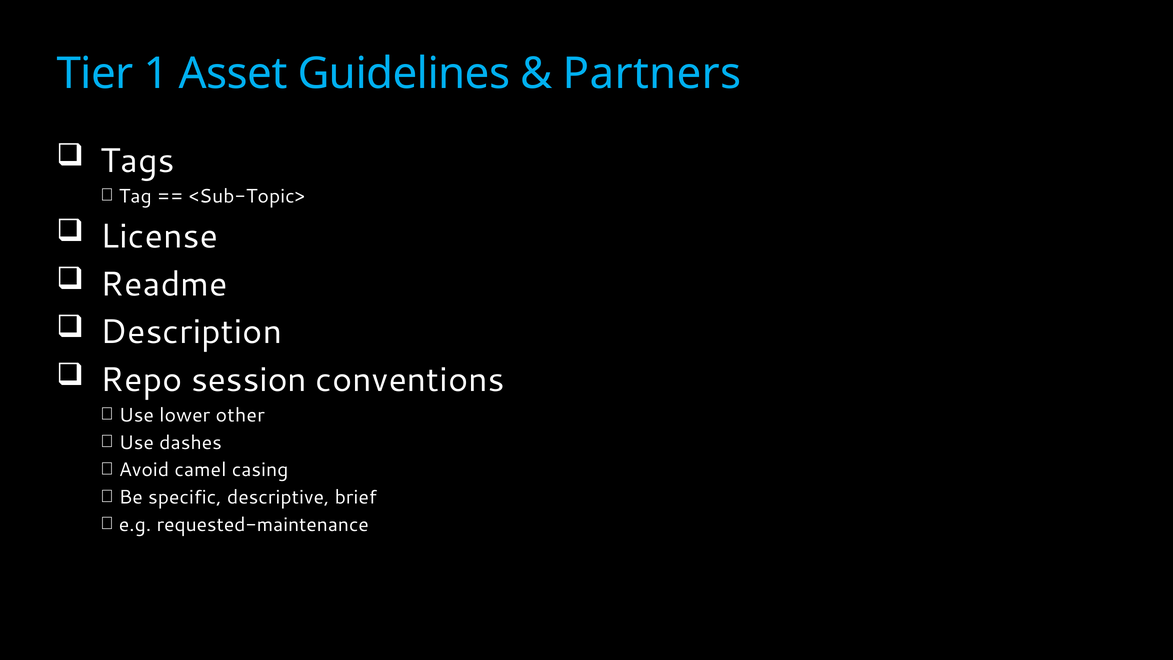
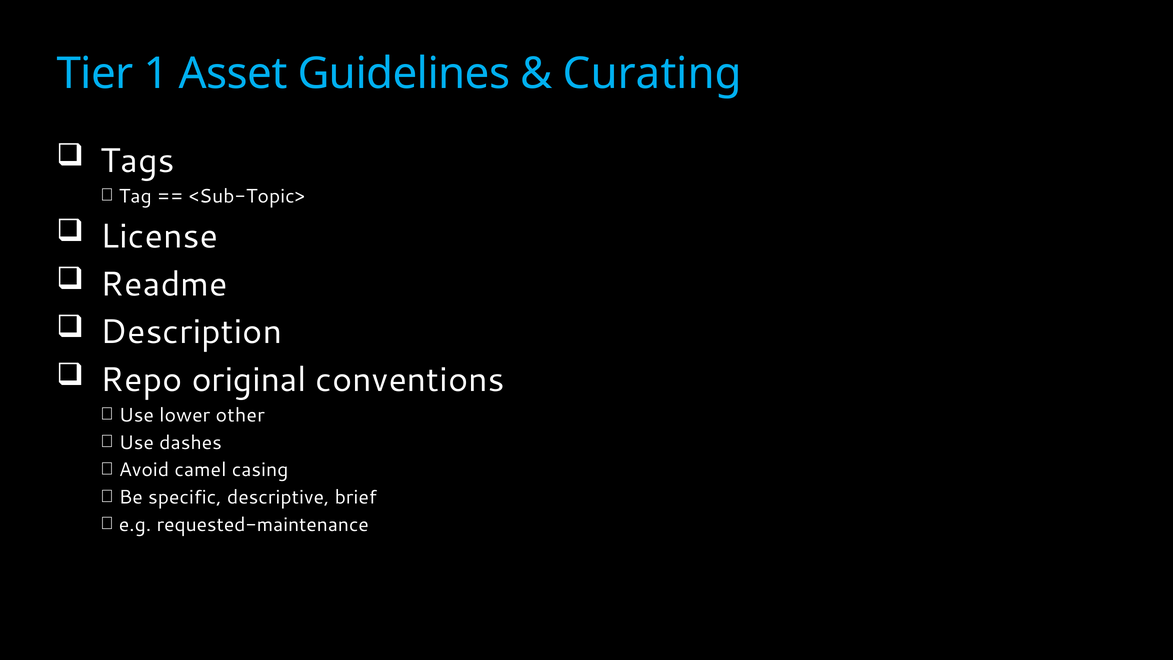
Partners: Partners -> Curating (652, 73)
session: session -> original (249, 380)
